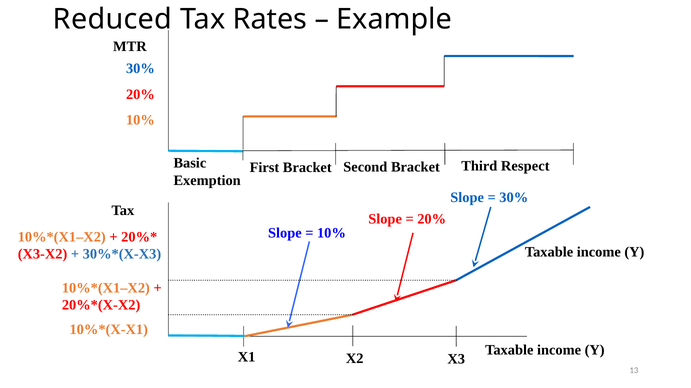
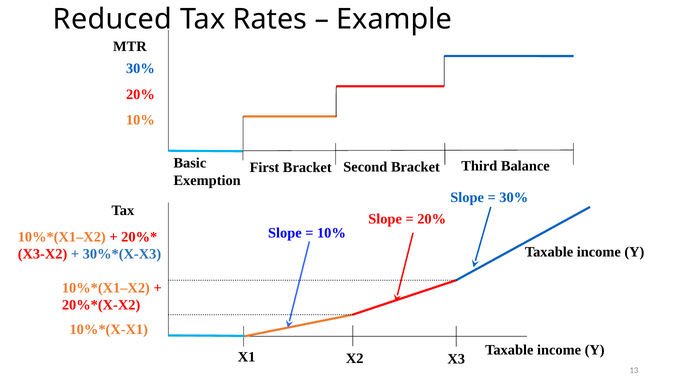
Respect: Respect -> Balance (525, 166)
